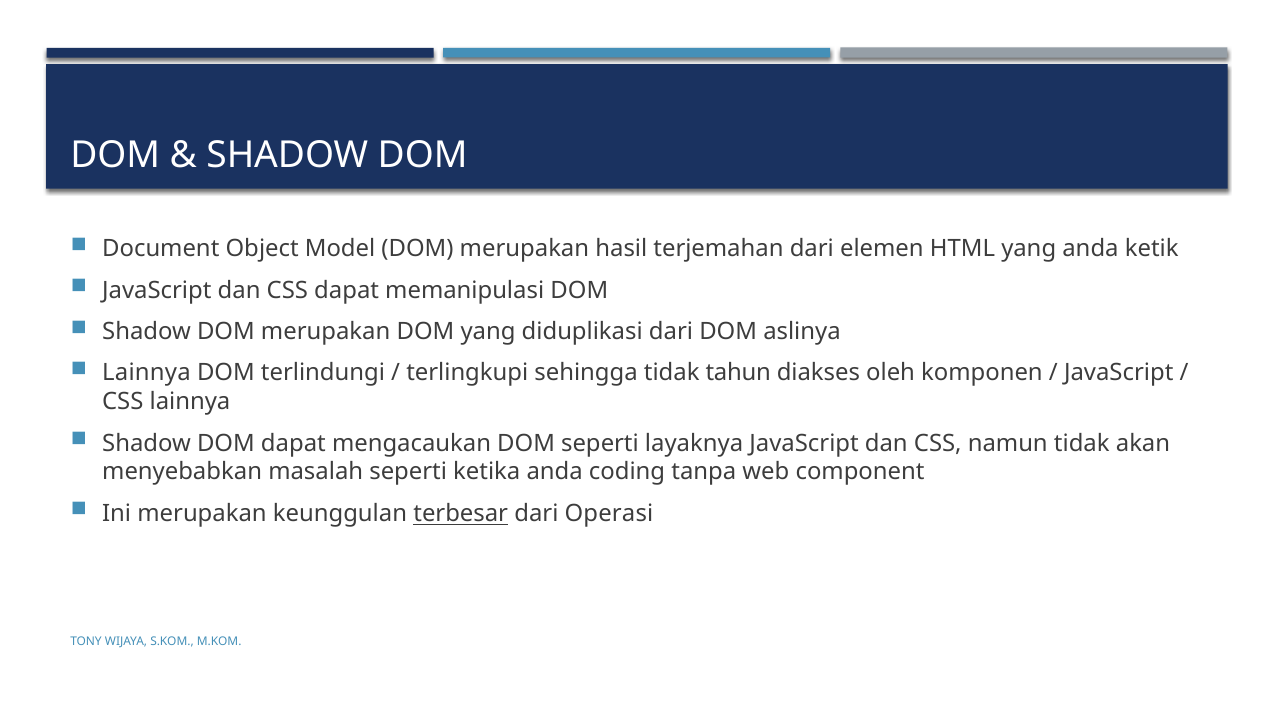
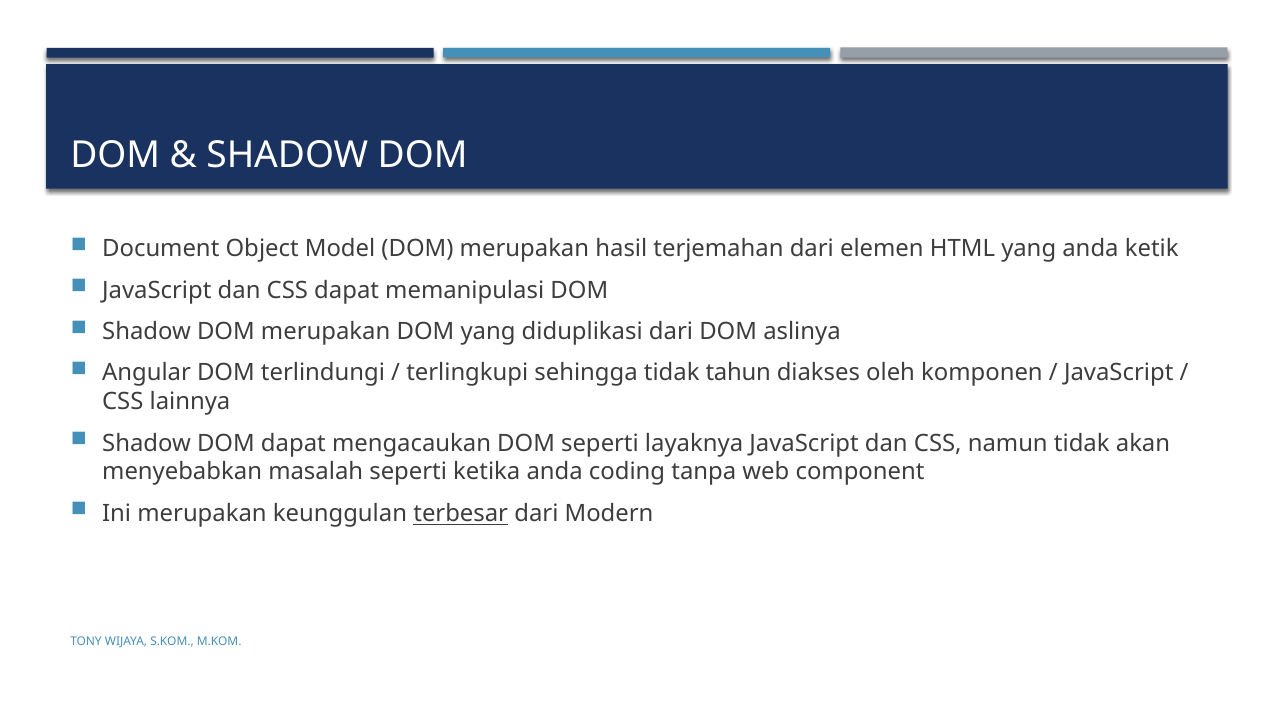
Lainnya: Lainnya -> Angular (147, 373)
Operasi: Operasi -> Modern (609, 513)
